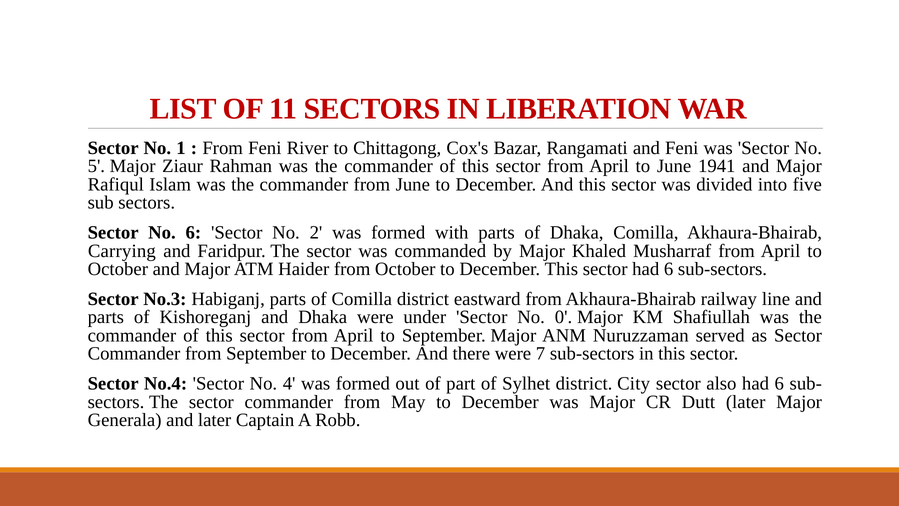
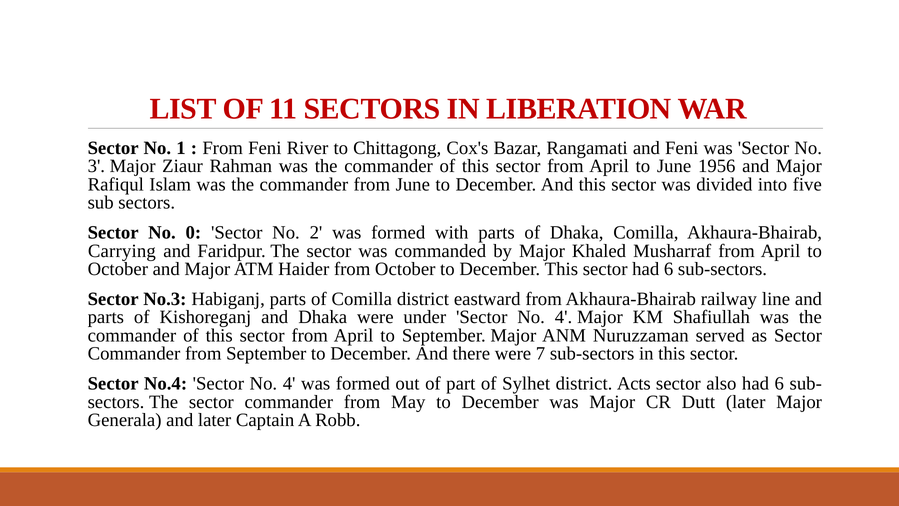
5: 5 -> 3 (96, 166)
1941: 1941 -> 1956 (717, 166)
No 6: 6 -> 0 (193, 232)
under Sector No 0: 0 -> 4 (564, 317)
City: City -> Acts (634, 383)
